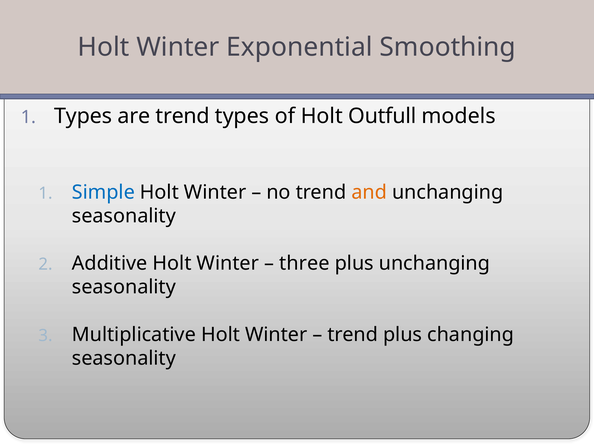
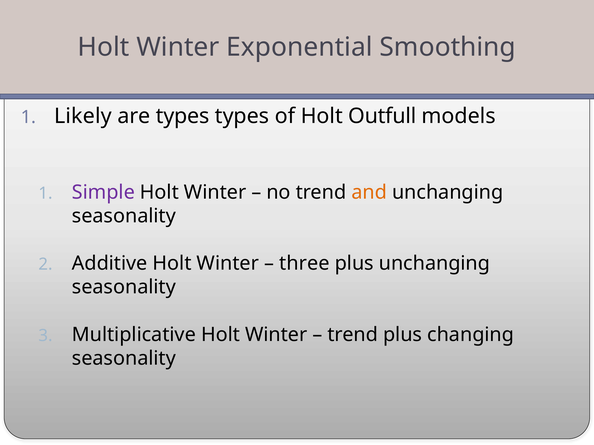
Types: Types -> Likely (83, 116)
are trend: trend -> types (183, 116)
Simple colour: blue -> purple (103, 192)
